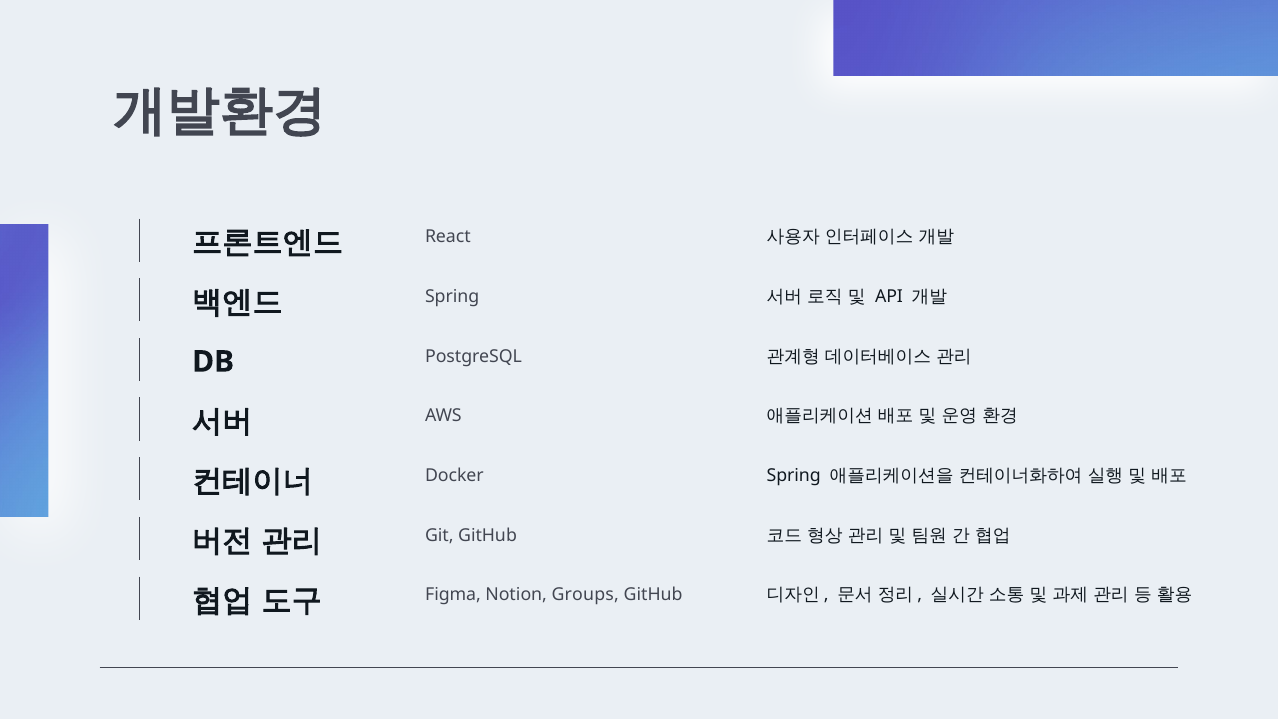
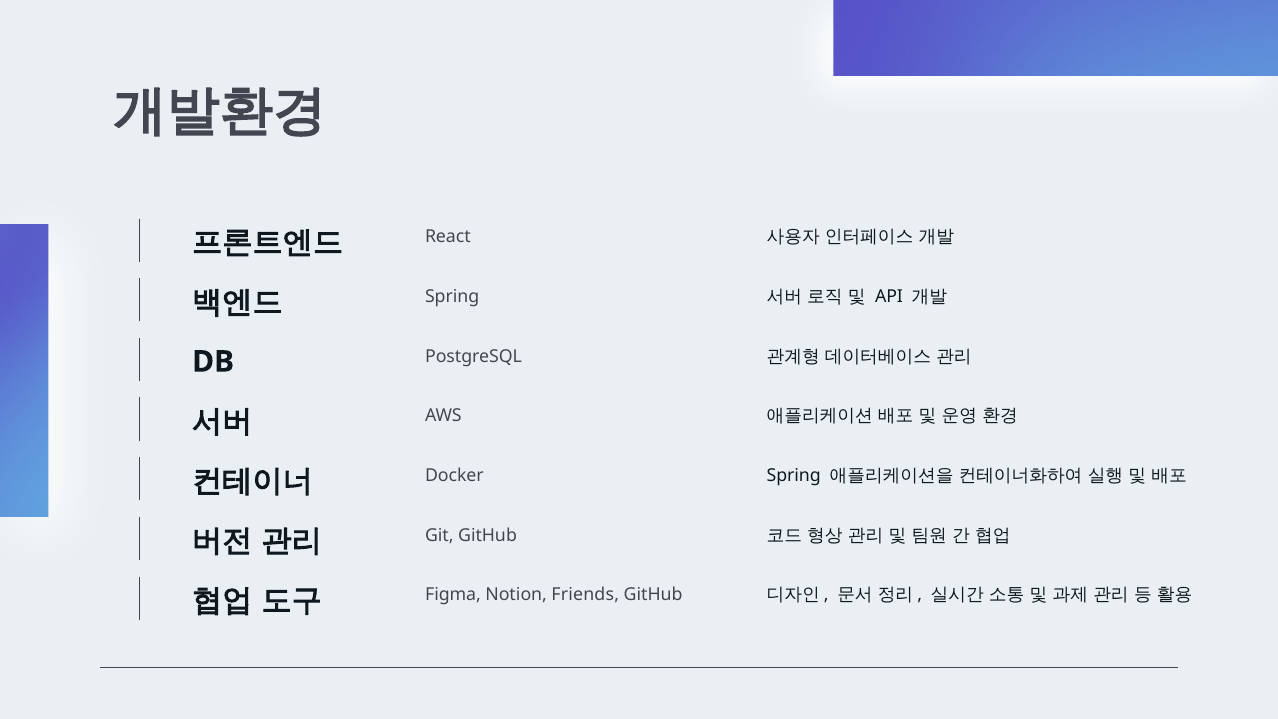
Groups: Groups -> Friends (585, 595)
